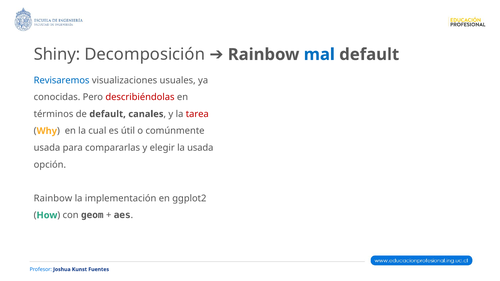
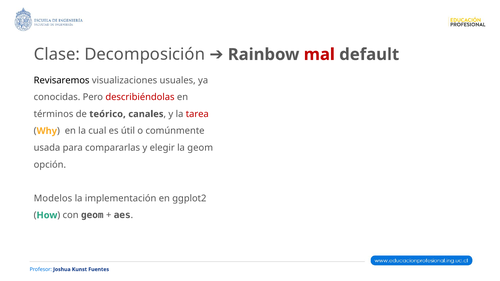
Shiny: Shiny -> Clase (57, 55)
mal colour: blue -> red (319, 55)
Revisaremos colour: blue -> black (62, 80)
de default: default -> teórico (108, 114)
la usada: usada -> geom (200, 148)
Rainbow: Rainbow -> Modelos (53, 199)
